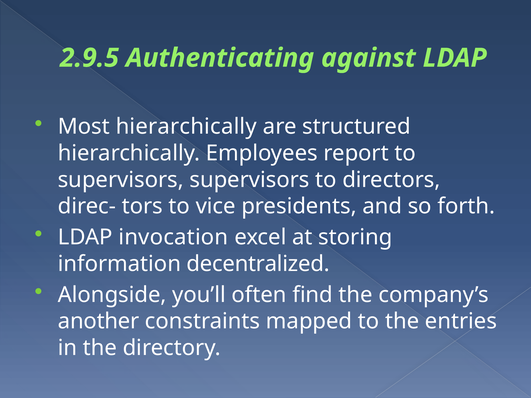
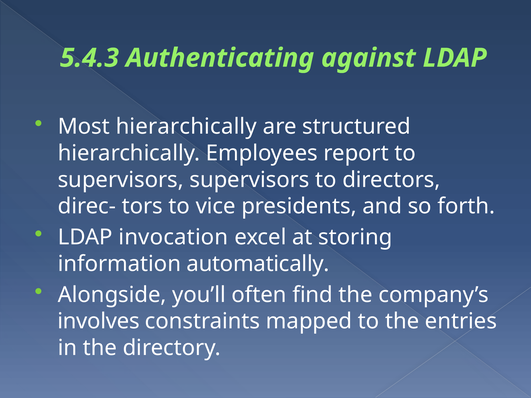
2.9.5: 2.9.5 -> 5.4.3 (89, 58)
decentralized: decentralized -> automatically (258, 264)
another: another -> involves (99, 321)
